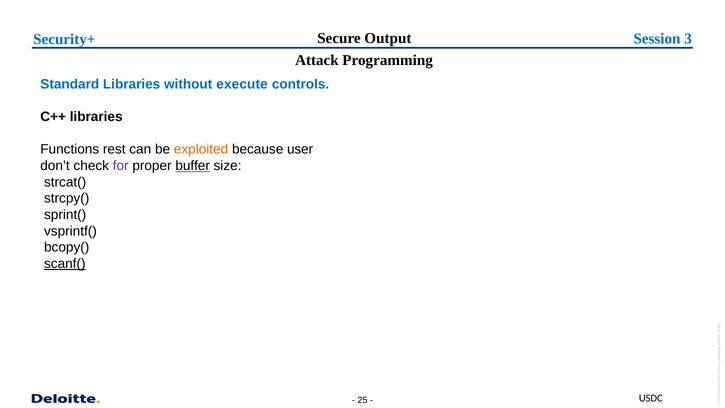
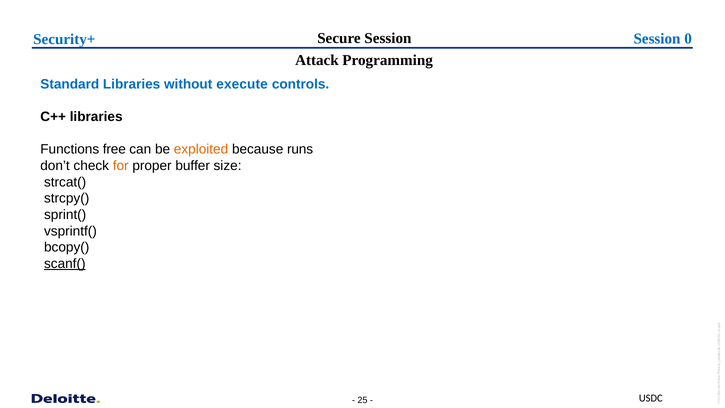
Secure Output: Output -> Session (388, 38)
Session 3: 3 -> 0 (688, 39)
rest: rest -> free (114, 149)
user: user -> runs (300, 149)
for colour: purple -> orange (121, 166)
buffer underline: present -> none (193, 166)
